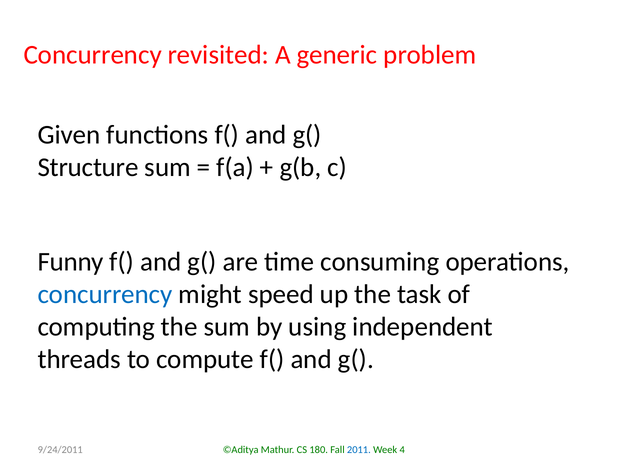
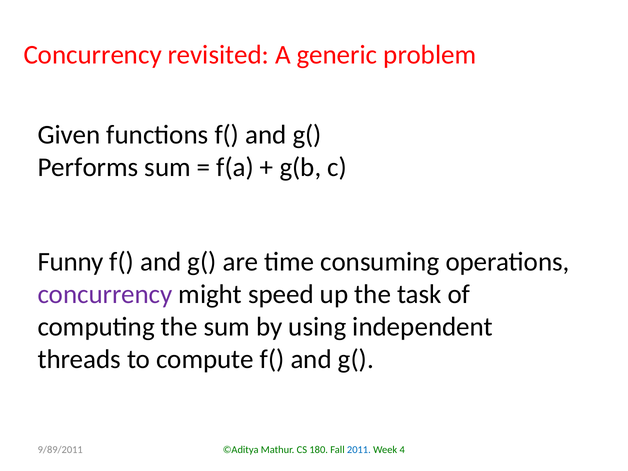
Structure: Structure -> Performs (88, 167)
concurrency colour: blue -> purple (105, 294)
9/24/2011: 9/24/2011 -> 9/89/2011 (60, 450)
